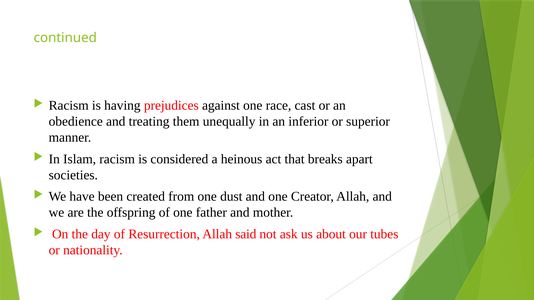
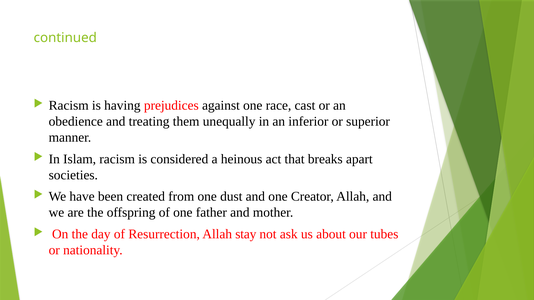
said: said -> stay (246, 234)
